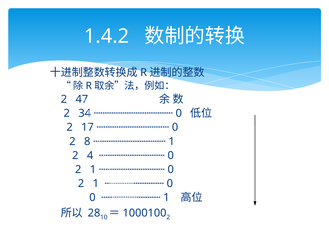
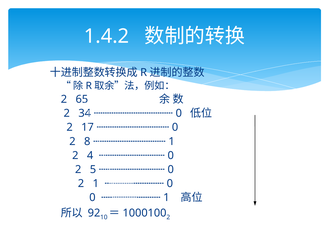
47: 47 -> 65 (82, 99)
1: 1 -> 5 (93, 169)
28: 28 -> 92 (94, 213)
